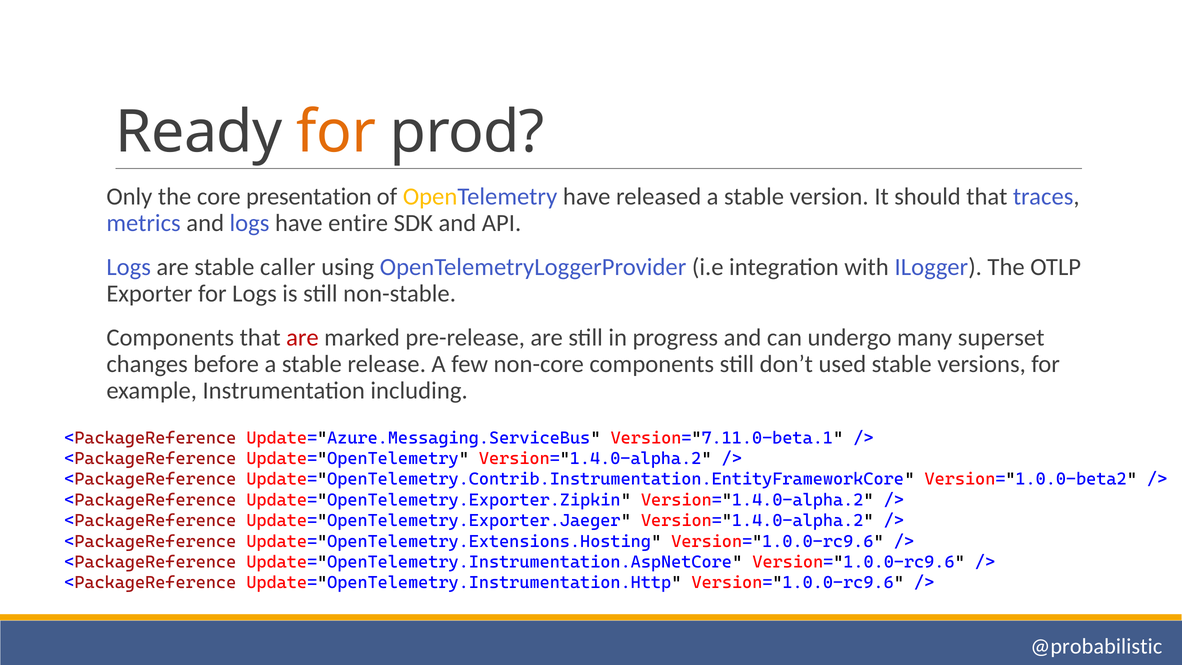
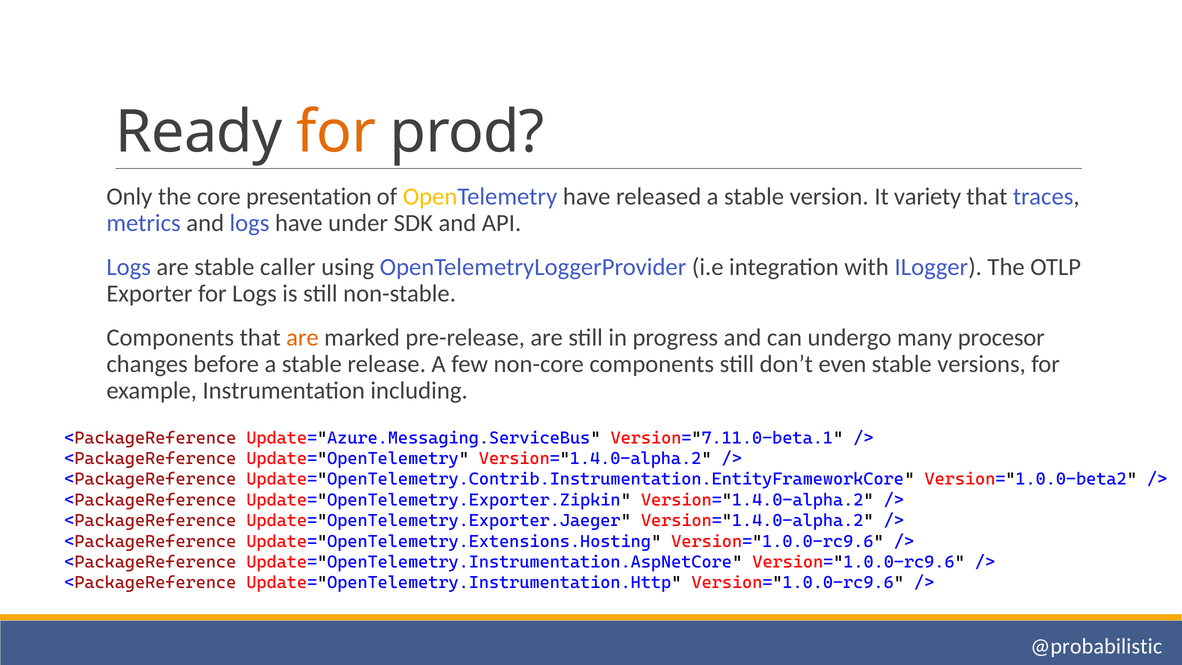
should: should -> variety (928, 197)
entire: entire -> under (358, 223)
are colour: red -> orange (302, 337)
superset: superset -> procesor (1001, 337)
used: used -> even (842, 364)
